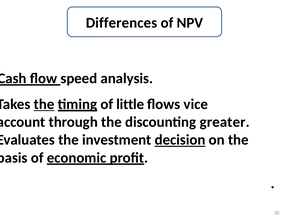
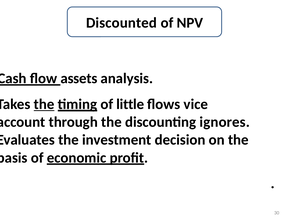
Differences: Differences -> Discounted (121, 23)
speed: speed -> assets (79, 78)
greater: greater -> ignores (225, 122)
decision underline: present -> none (180, 140)
